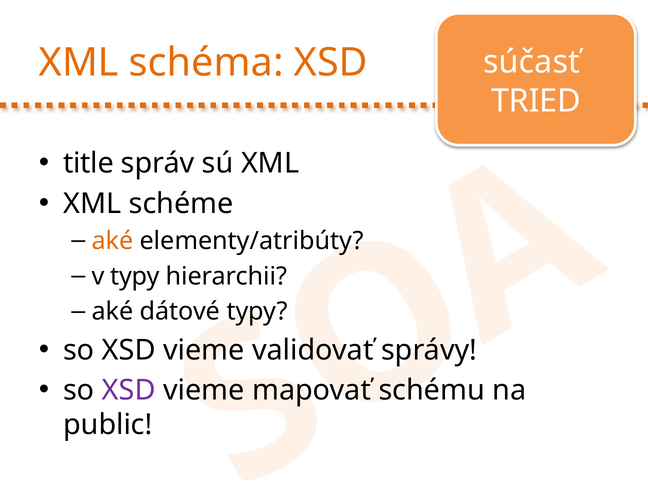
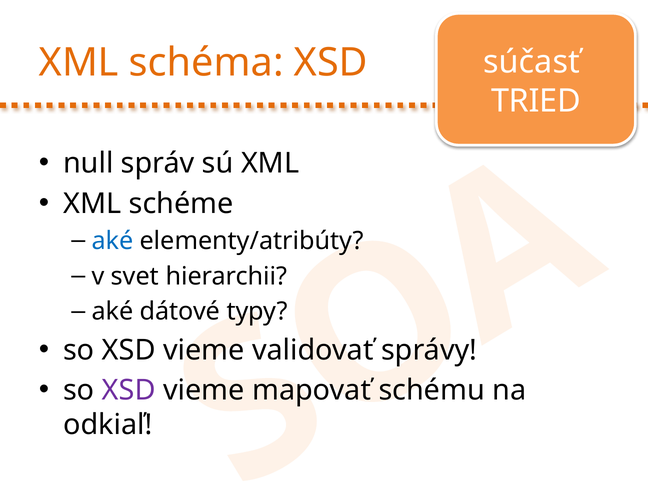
title: title -> null (88, 163)
aké colour: orange -> blue (112, 241)
v typy: typy -> svet (135, 276)
public: public -> odkiaľ (108, 425)
